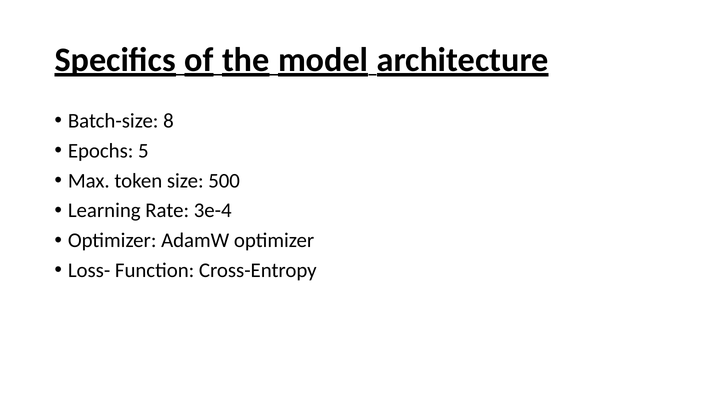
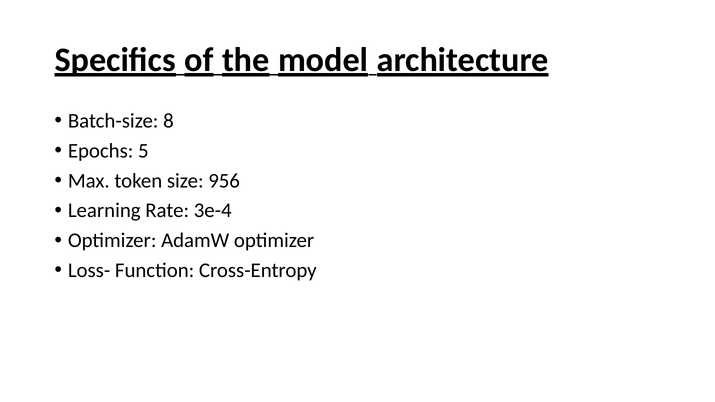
500: 500 -> 956 (224, 181)
